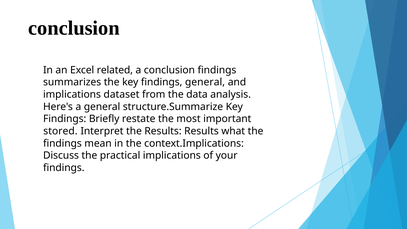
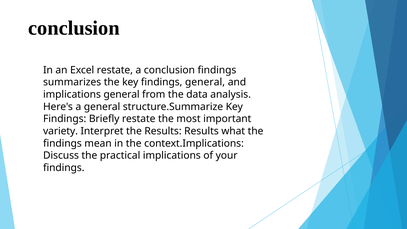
Excel related: related -> restate (115, 70)
implications dataset: dataset -> general (122, 94)
stored: stored -> variety (61, 131)
